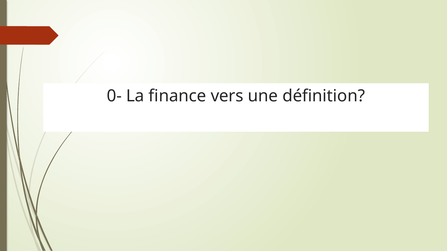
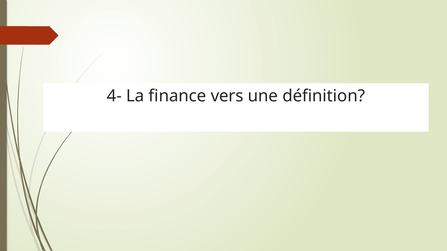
0-: 0- -> 4- (114, 96)
